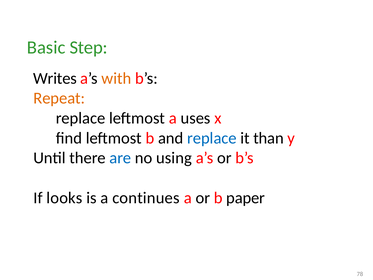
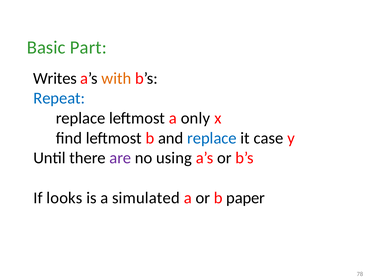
Step: Step -> Part (88, 48)
Repeat colour: orange -> blue (59, 98)
uses: uses -> only (195, 118)
than: than -> case (268, 138)
are colour: blue -> purple (120, 158)
continues: continues -> simulated (146, 198)
